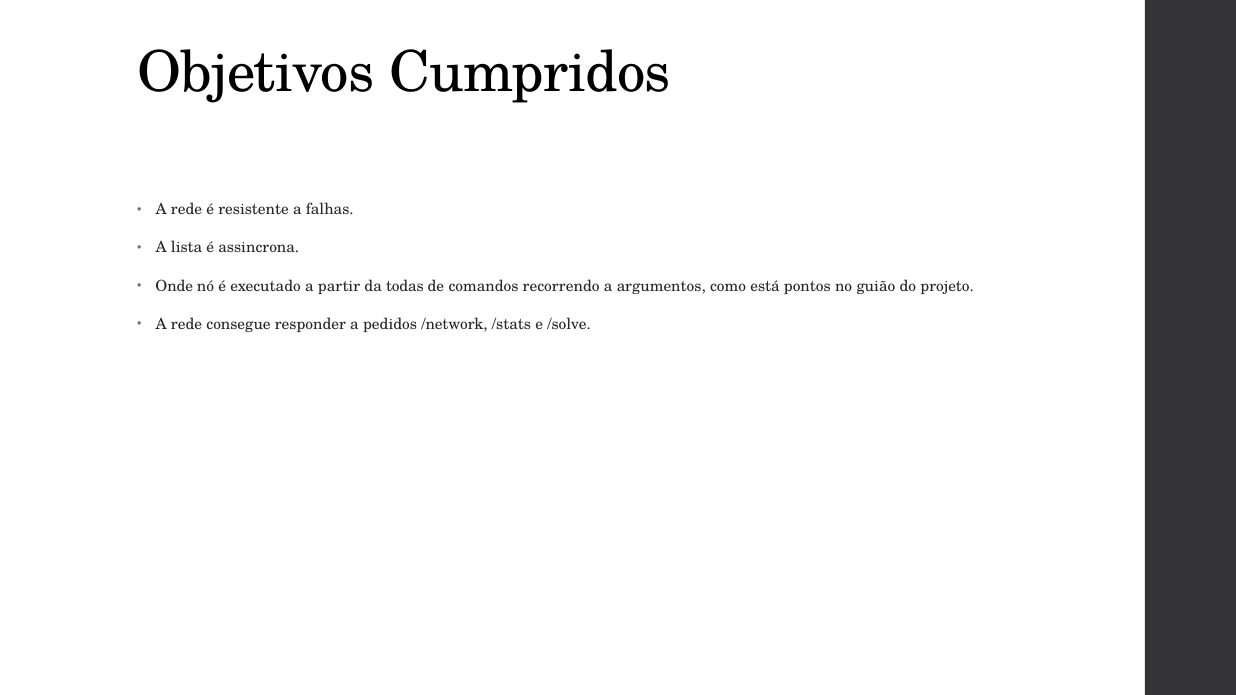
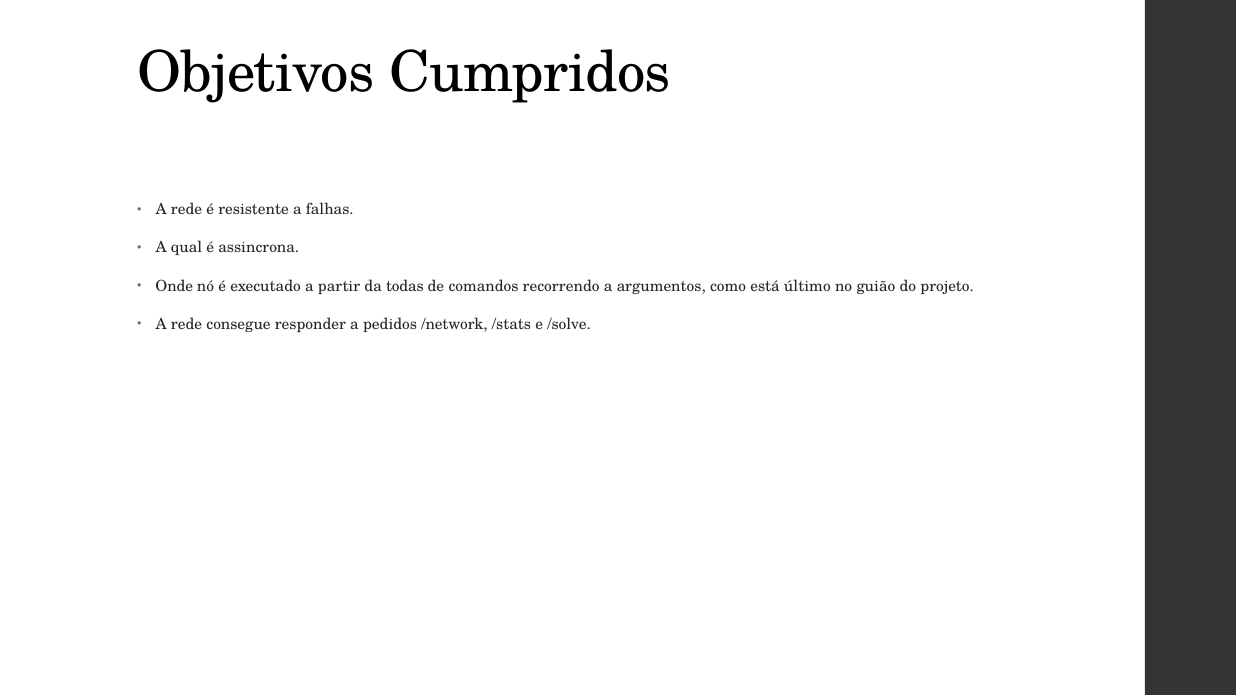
lista: lista -> qual (187, 248)
pontos: pontos -> último (807, 286)
